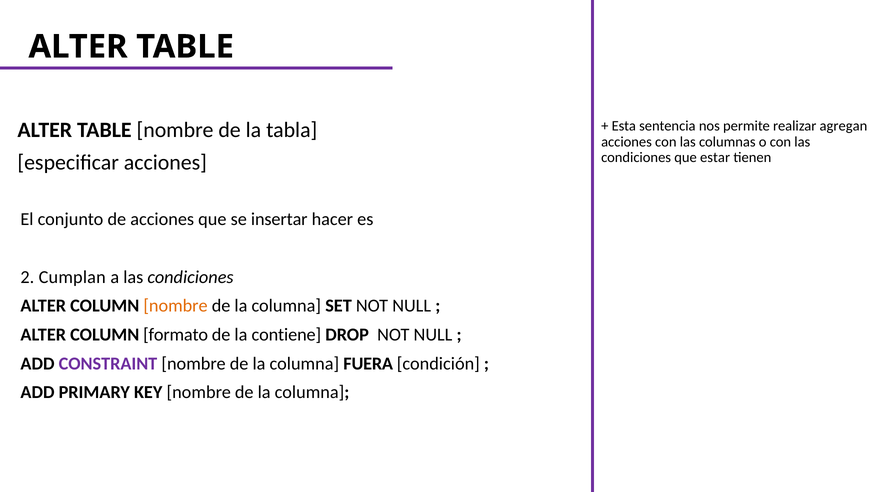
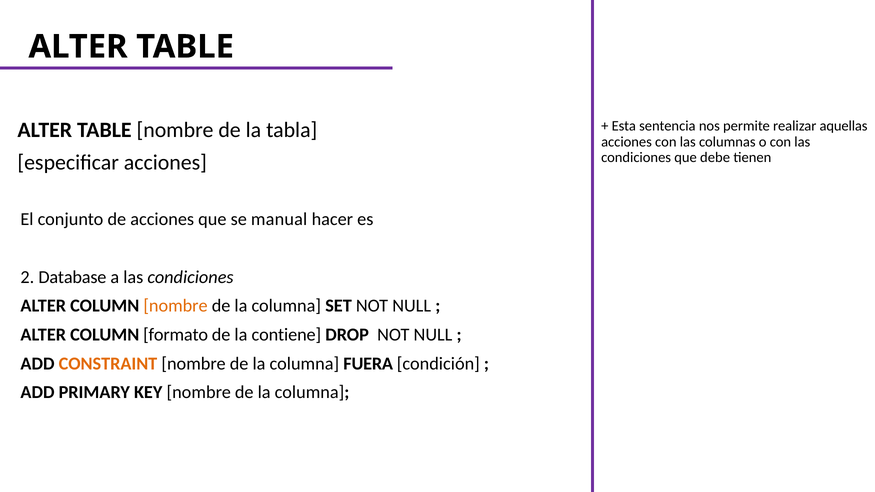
agregan: agregan -> aquellas (844, 126)
estar: estar -> debe (715, 157)
insertar: insertar -> manual (279, 220)
Cumplan: Cumplan -> Database (72, 277)
CONSTRAINT colour: purple -> orange (108, 364)
